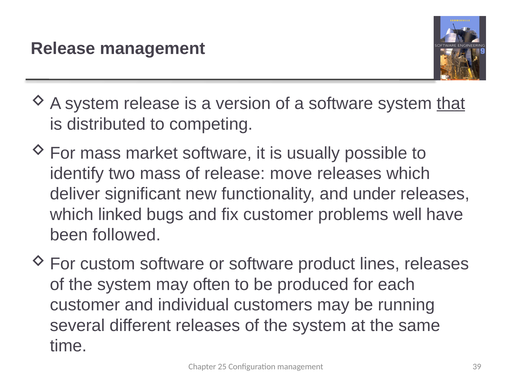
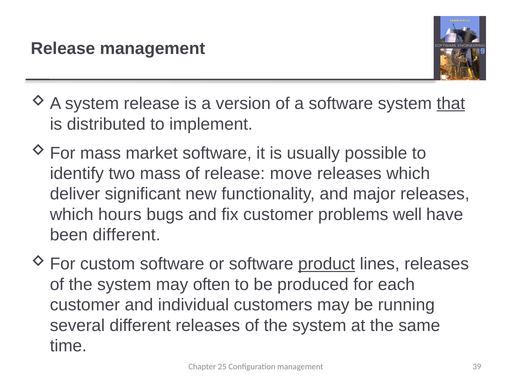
competing: competing -> implement (211, 124)
under: under -> major (374, 194)
linked: linked -> hours (120, 215)
been followed: followed -> different (127, 235)
product underline: none -> present (327, 264)
